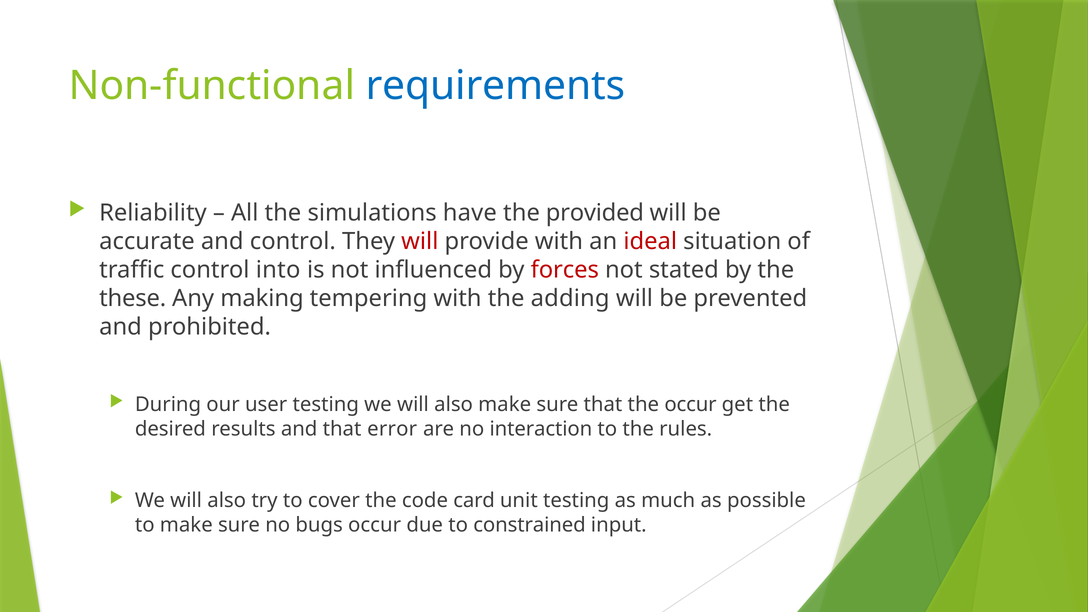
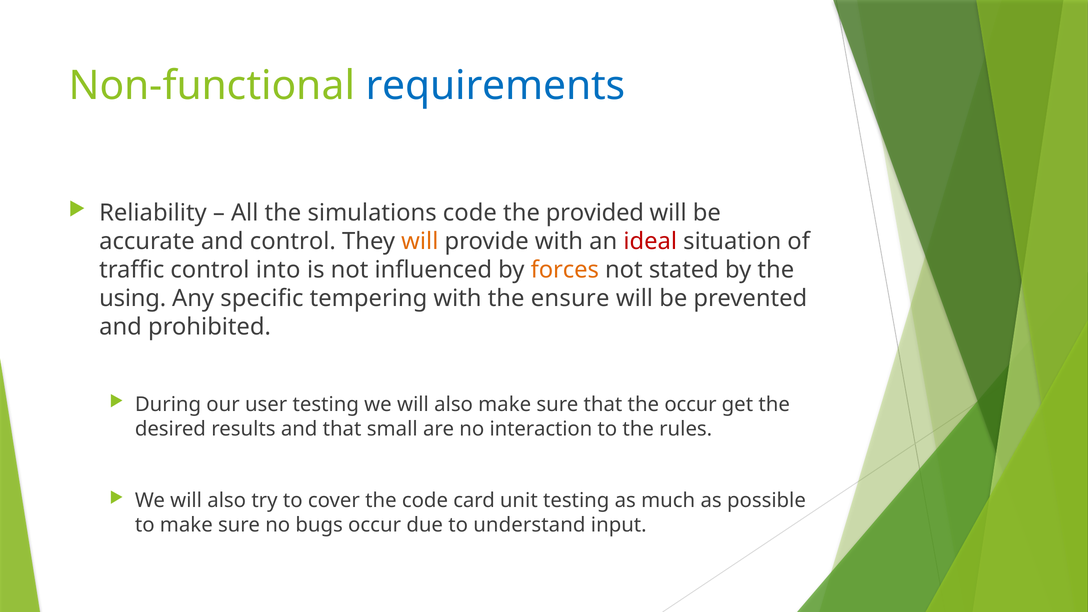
simulations have: have -> code (470, 213)
will colour: red -> orange (420, 241)
forces colour: red -> orange (565, 270)
these: these -> using (133, 299)
making: making -> specific (262, 299)
adding: adding -> ensure (570, 299)
error: error -> small (392, 429)
constrained: constrained -> understand (529, 525)
